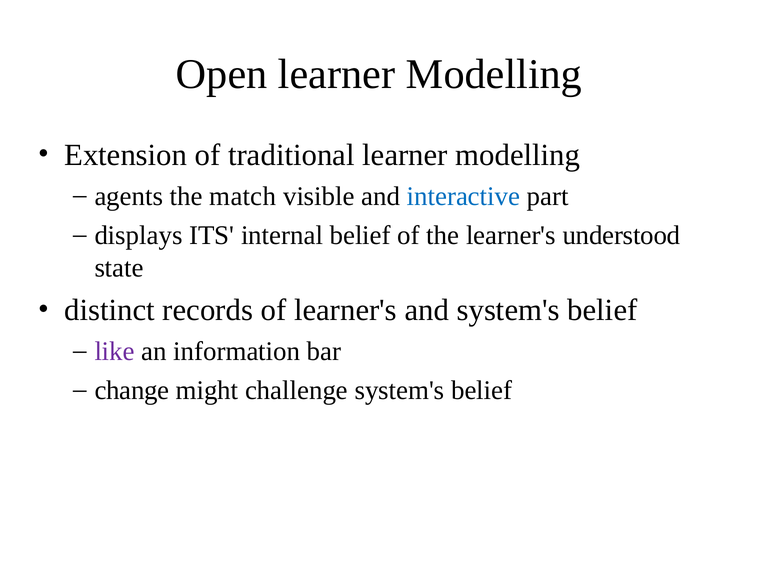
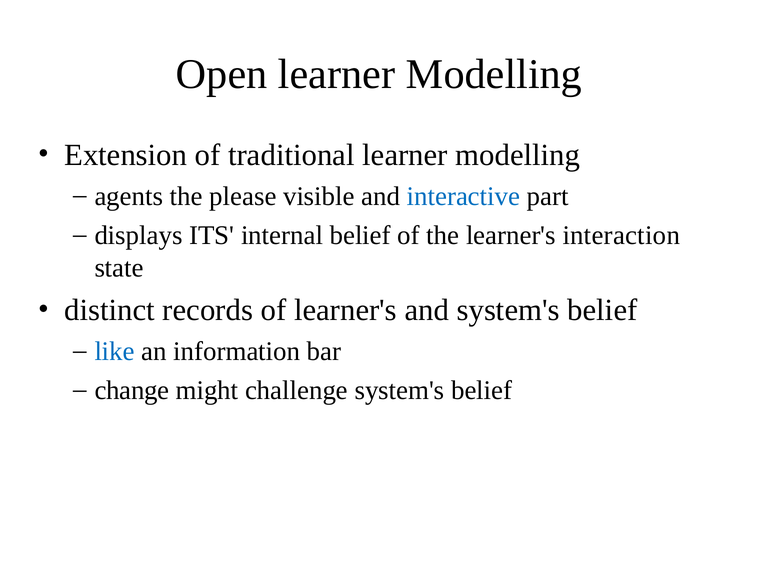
match: match -> please (243, 196)
understood: understood -> interaction (621, 235)
like colour: purple -> blue (115, 351)
